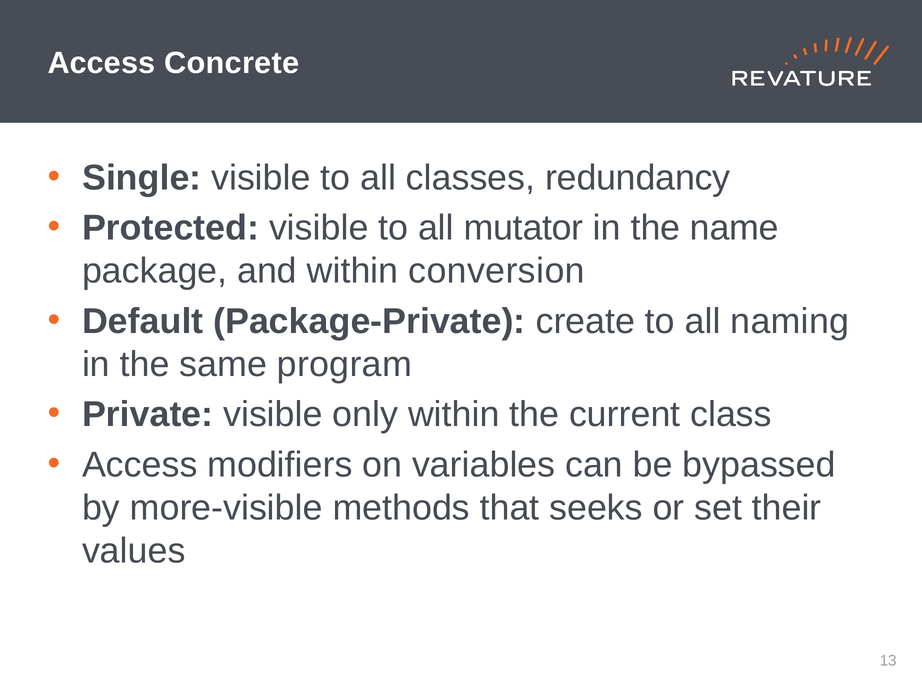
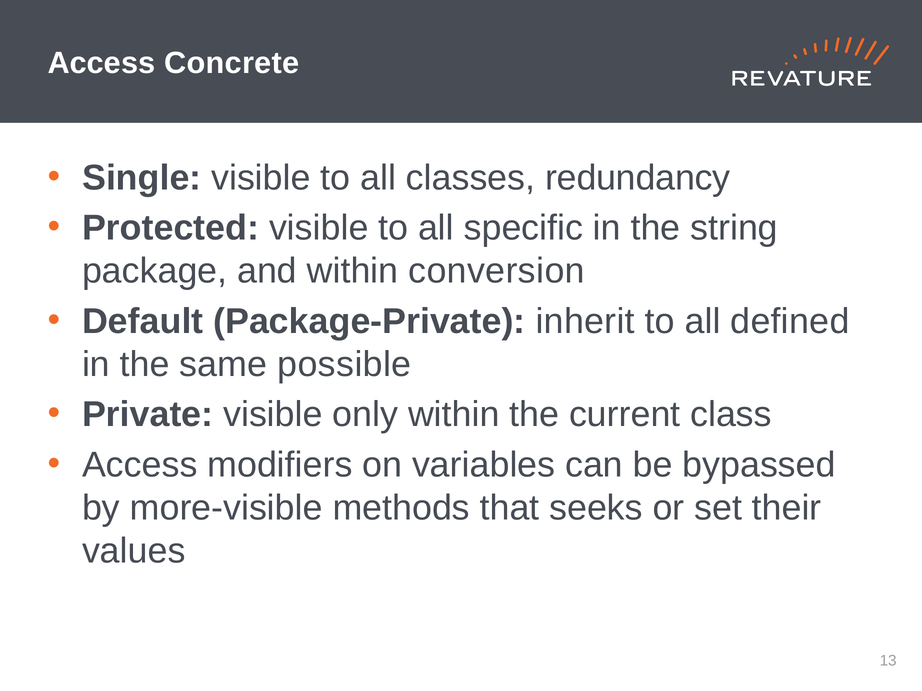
mutator: mutator -> specific (523, 228)
name: name -> string (734, 228)
create: create -> inherit (585, 322)
naming: naming -> defined (790, 322)
program: program -> possible (344, 365)
